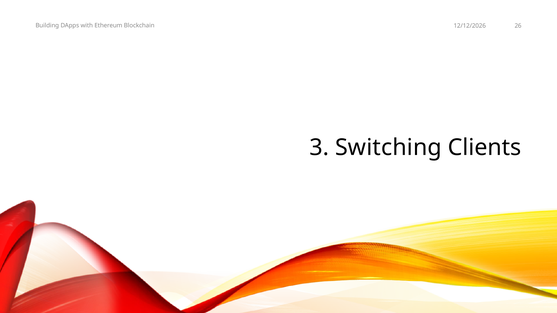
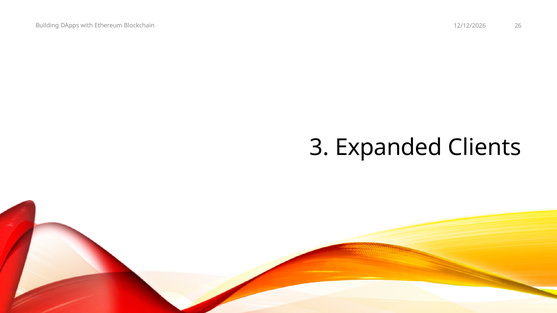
Switching: Switching -> Expanded (389, 148)
